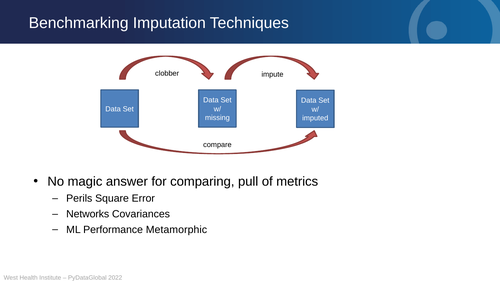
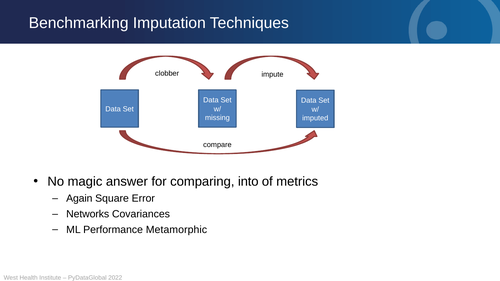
pull: pull -> into (248, 182)
Perils: Perils -> Again (79, 199)
